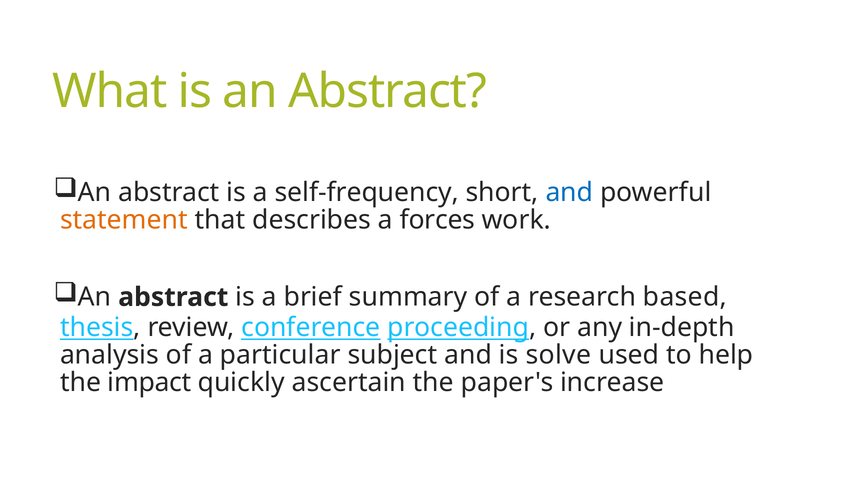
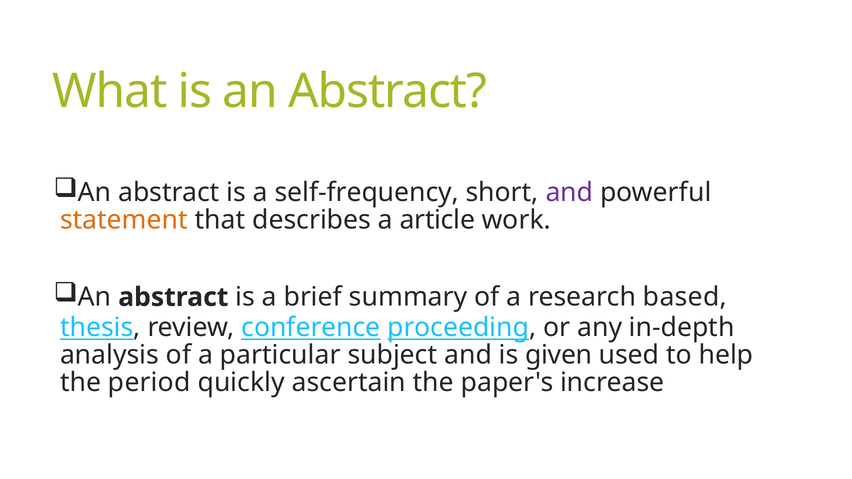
and colour: blue -> purple (569, 193)
forces: forces -> article (437, 220)
solve: solve -> given (559, 355)
impact: impact -> period (149, 382)
